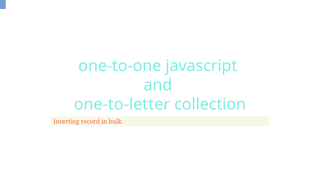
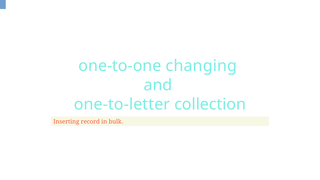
javascript: javascript -> changing (201, 66)
